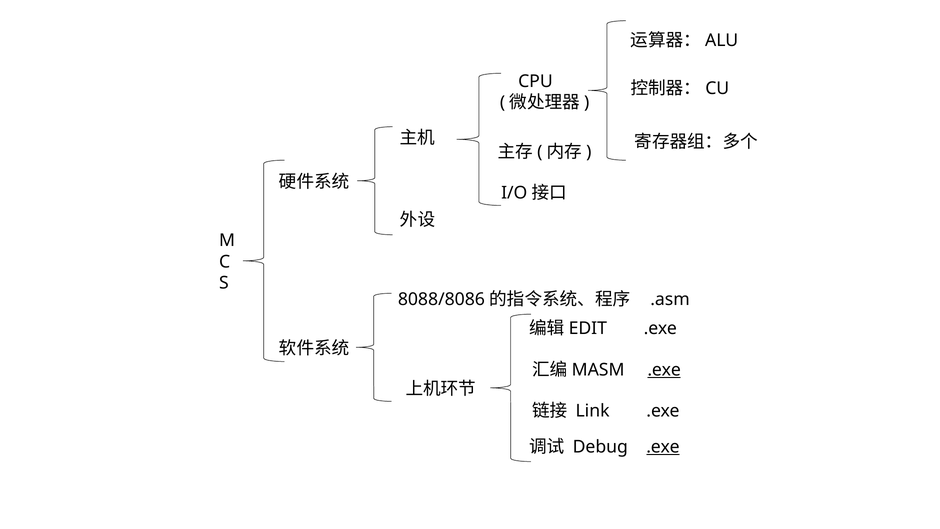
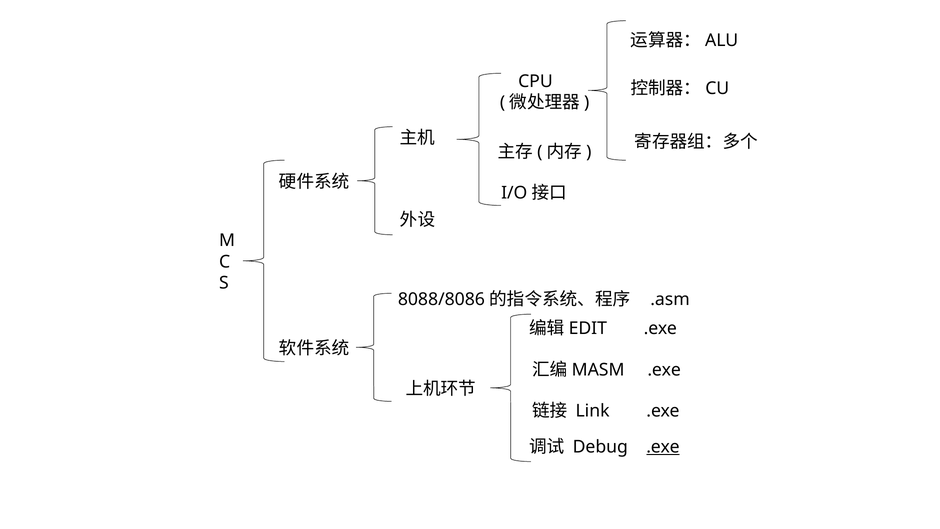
.exe underline: present -> none (664, 370)
